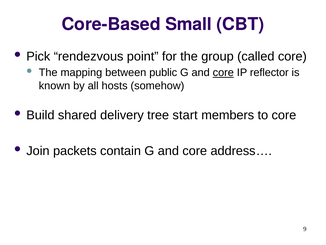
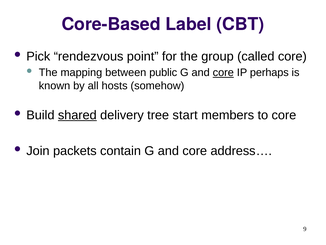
Small: Small -> Label (188, 24)
reflector: reflector -> perhaps (269, 72)
shared underline: none -> present (77, 115)
